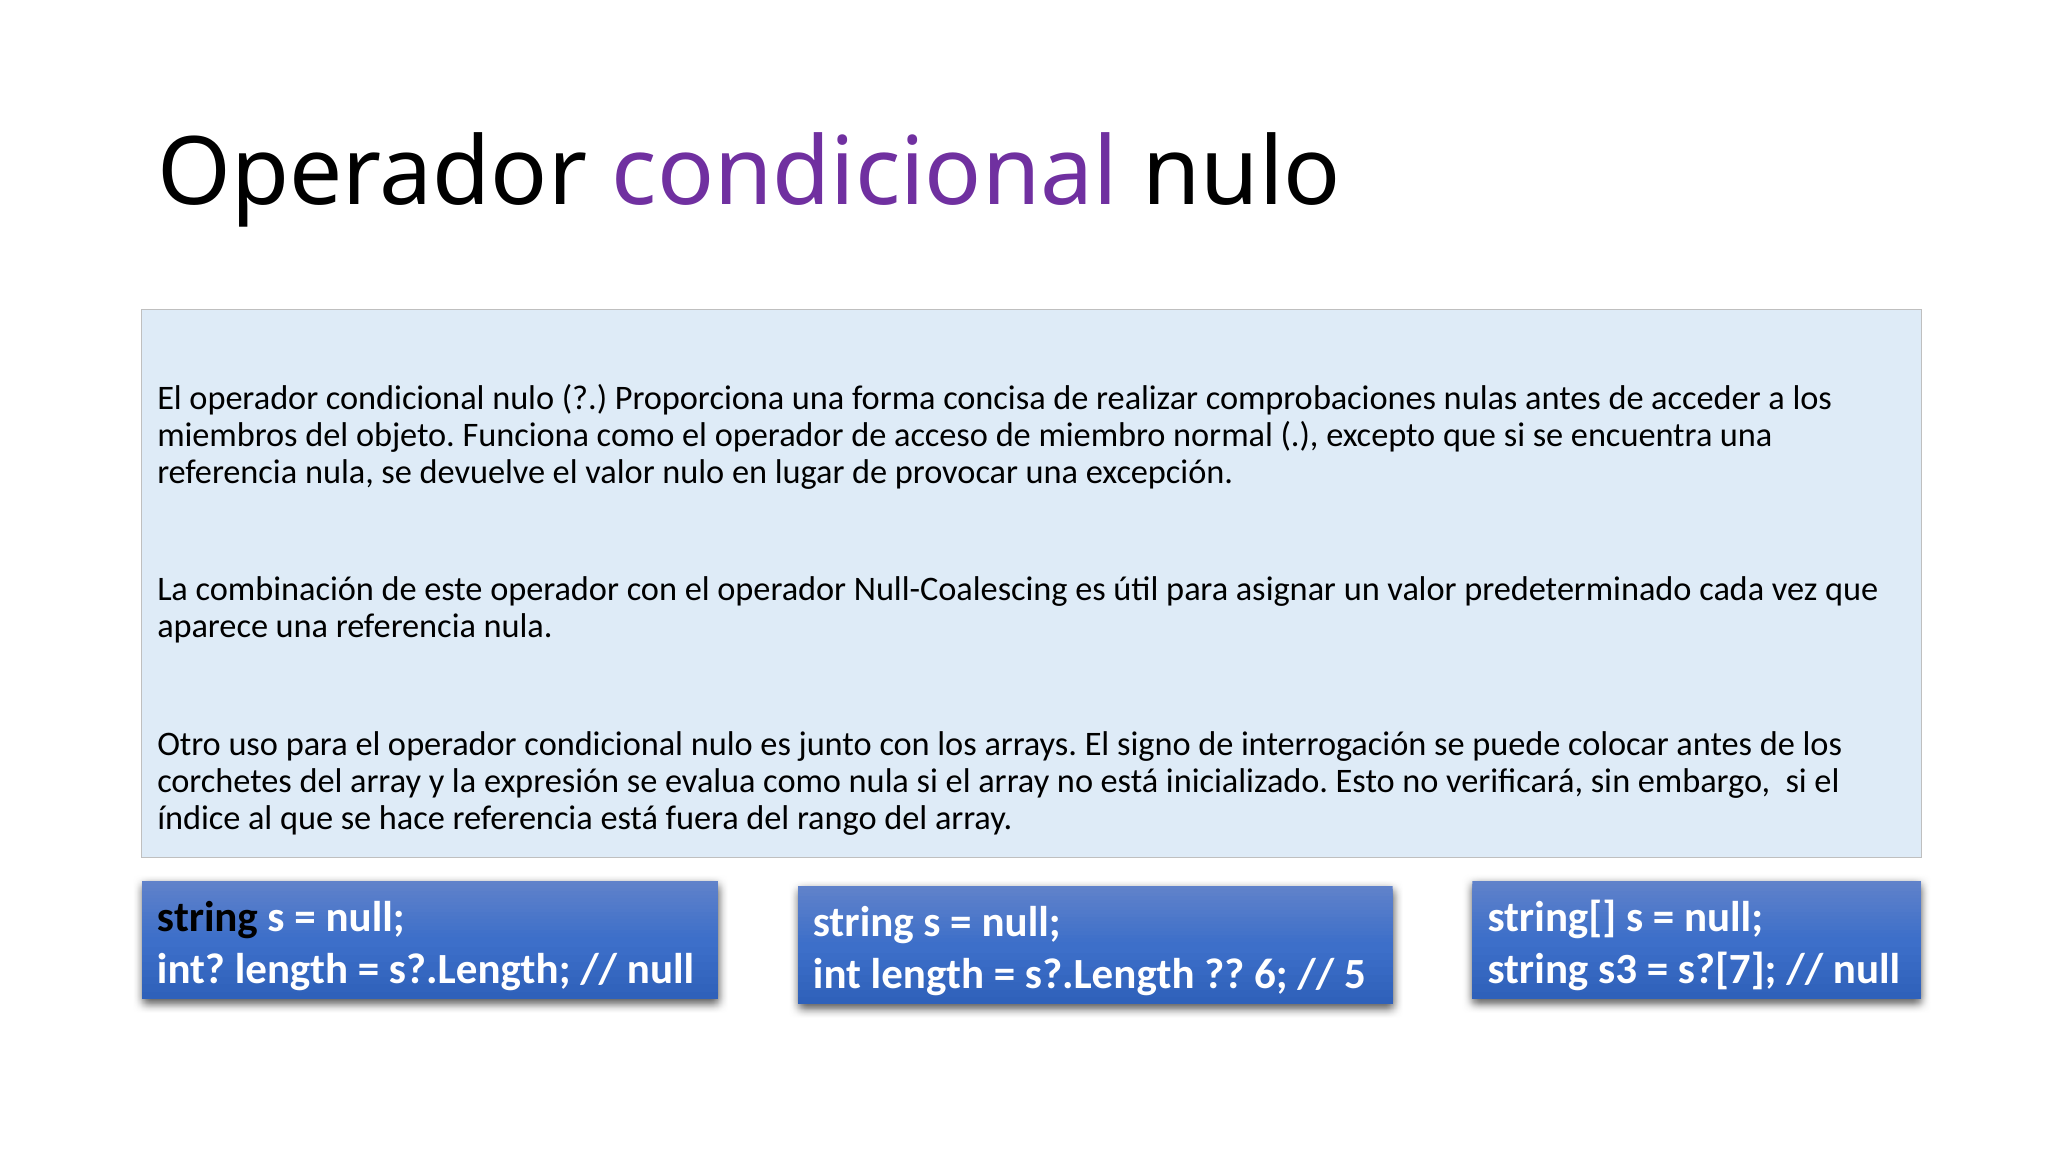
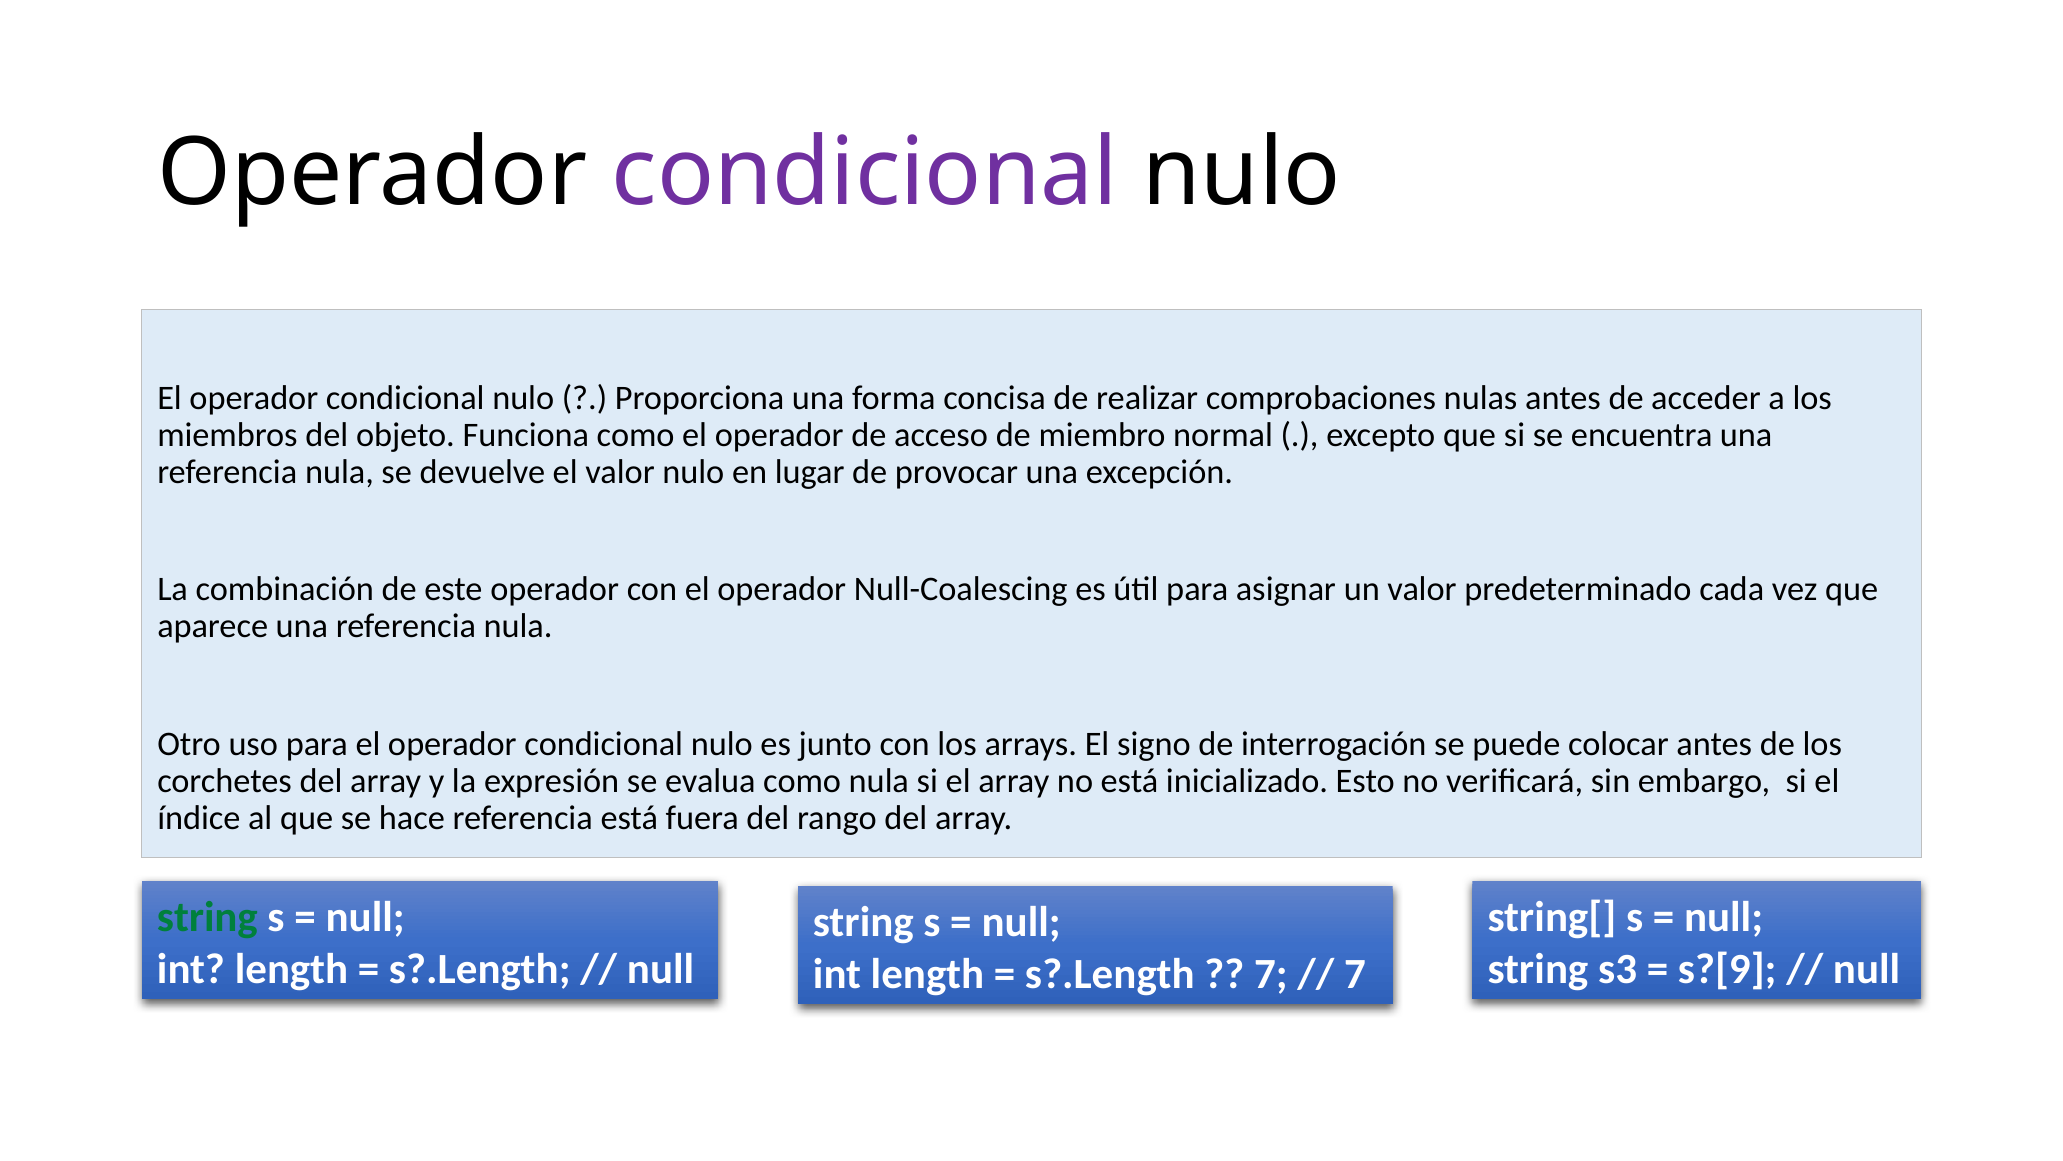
string colour: black -> green (207, 917)
s?[7: s?[7 -> s?[9 (1727, 968)
6: 6 -> 7 (1271, 974)
5: 5 -> 7 (1355, 974)
